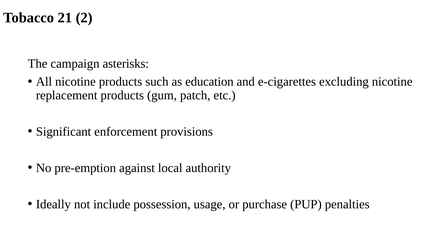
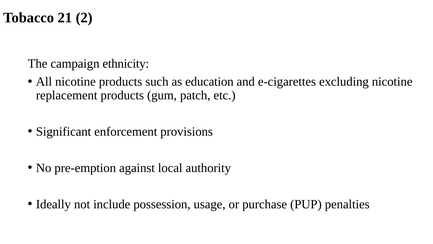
asterisks: asterisks -> ethnicity (126, 63)
